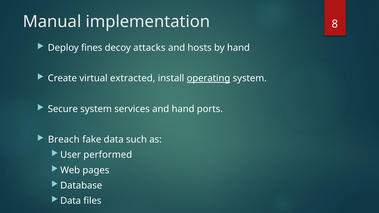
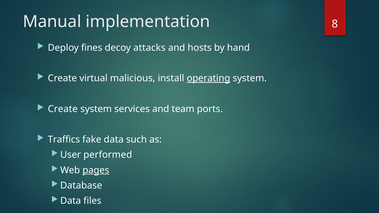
extracted: extracted -> malicious (133, 78)
Secure: Secure -> Create (63, 109)
and hand: hand -> team (183, 109)
Breach: Breach -> Traffics (64, 140)
pages underline: none -> present (96, 170)
